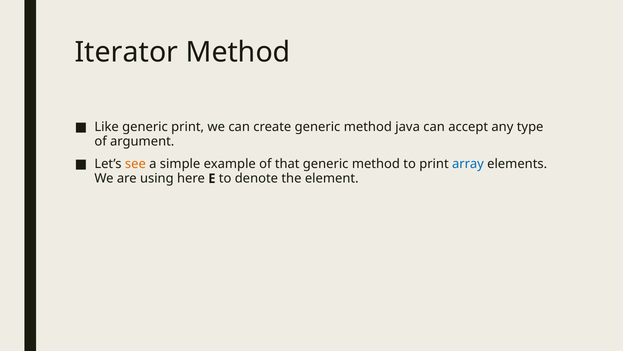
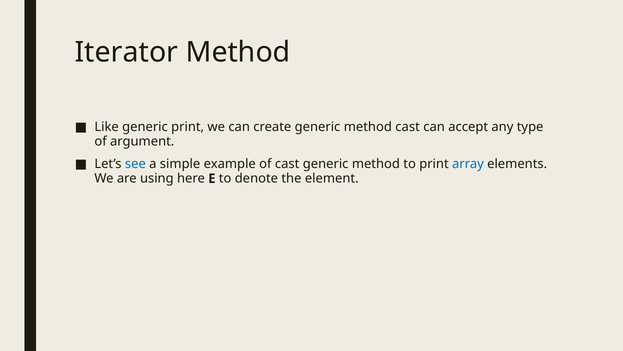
method java: java -> cast (408, 127)
see colour: orange -> blue (135, 164)
of that: that -> cast (287, 164)
